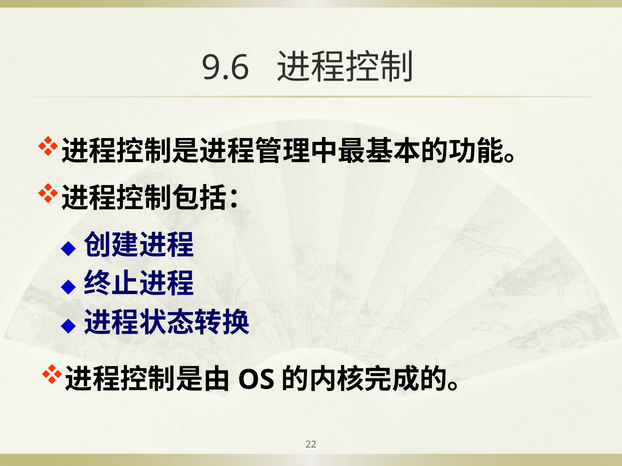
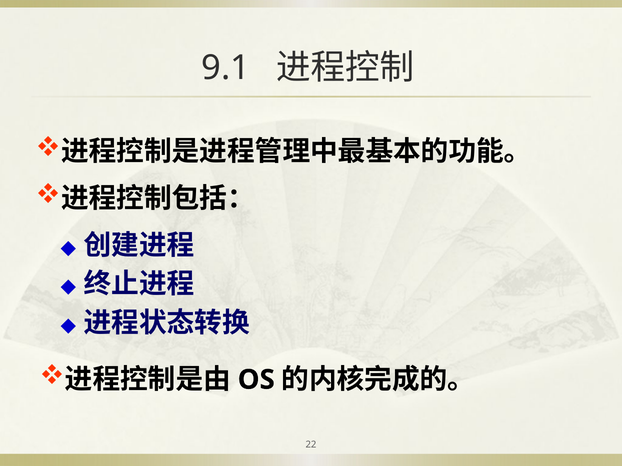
9.6: 9.6 -> 9.1 (226, 68)
